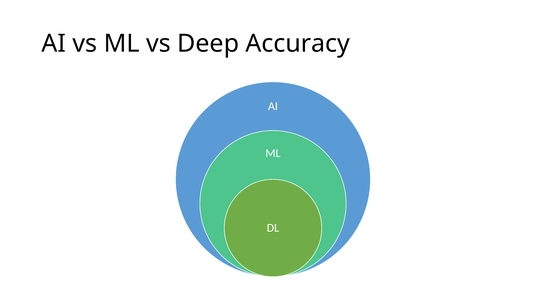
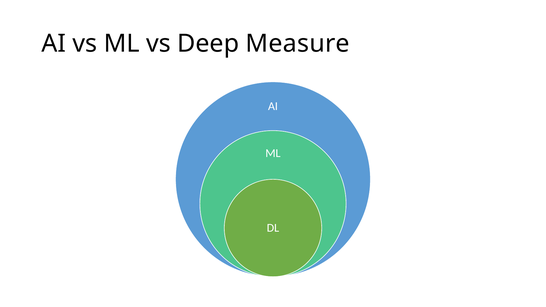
Accuracy: Accuracy -> Measure (298, 44)
